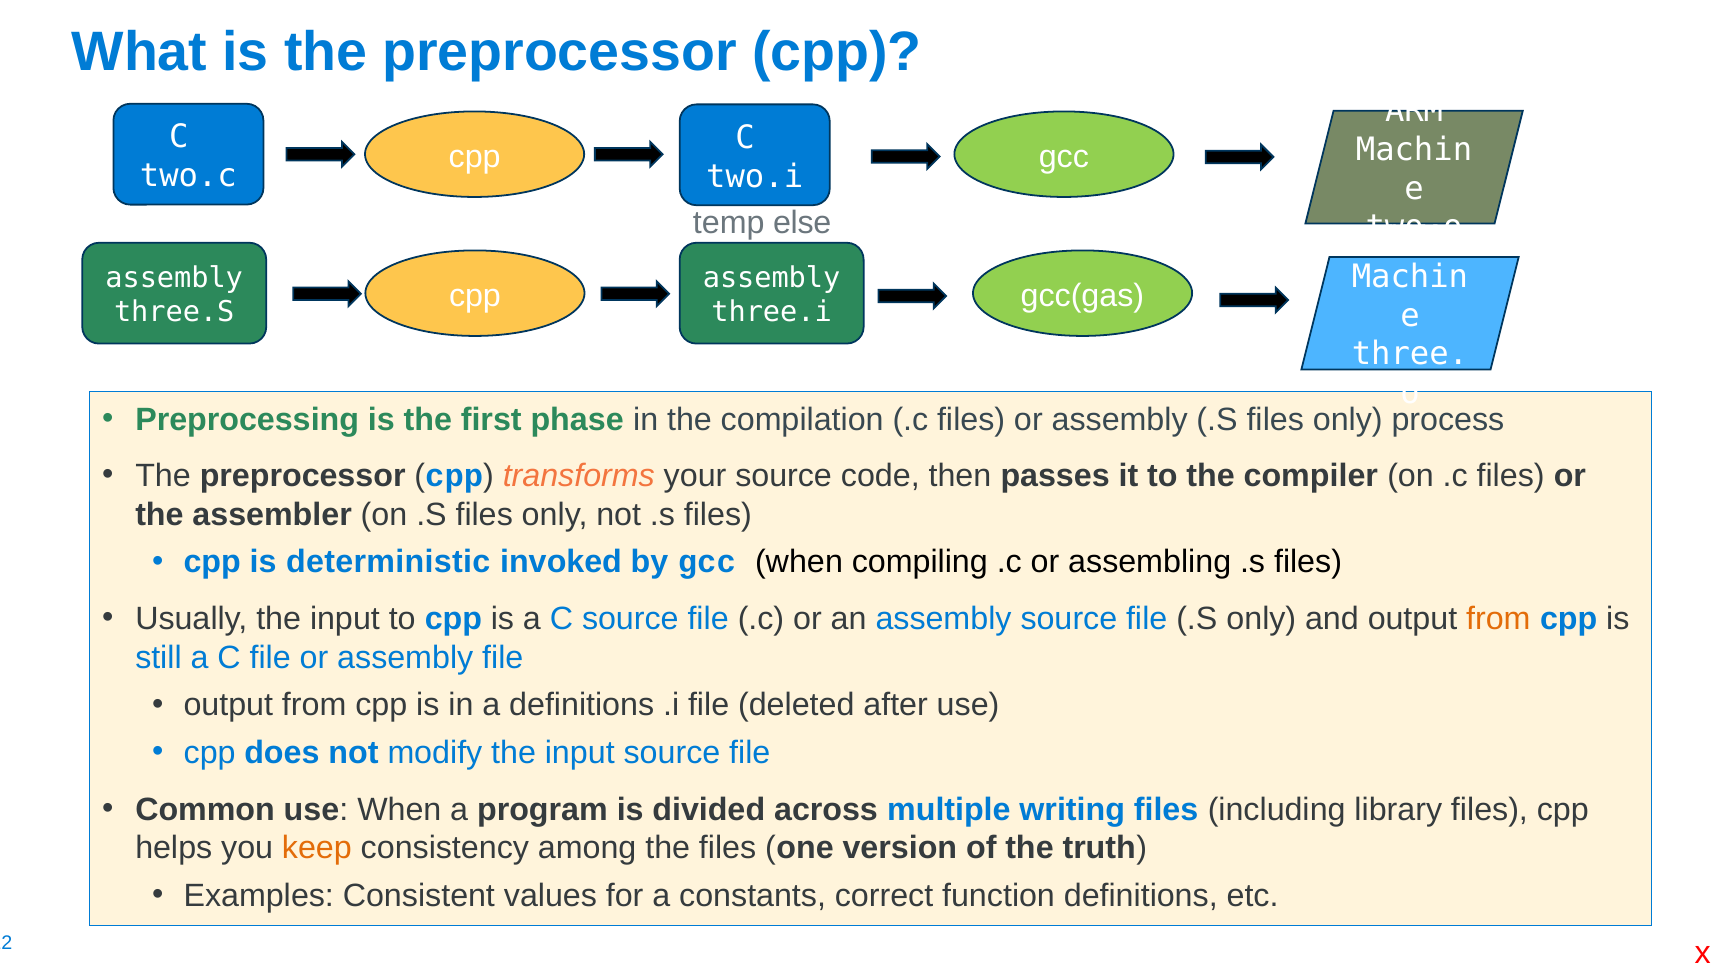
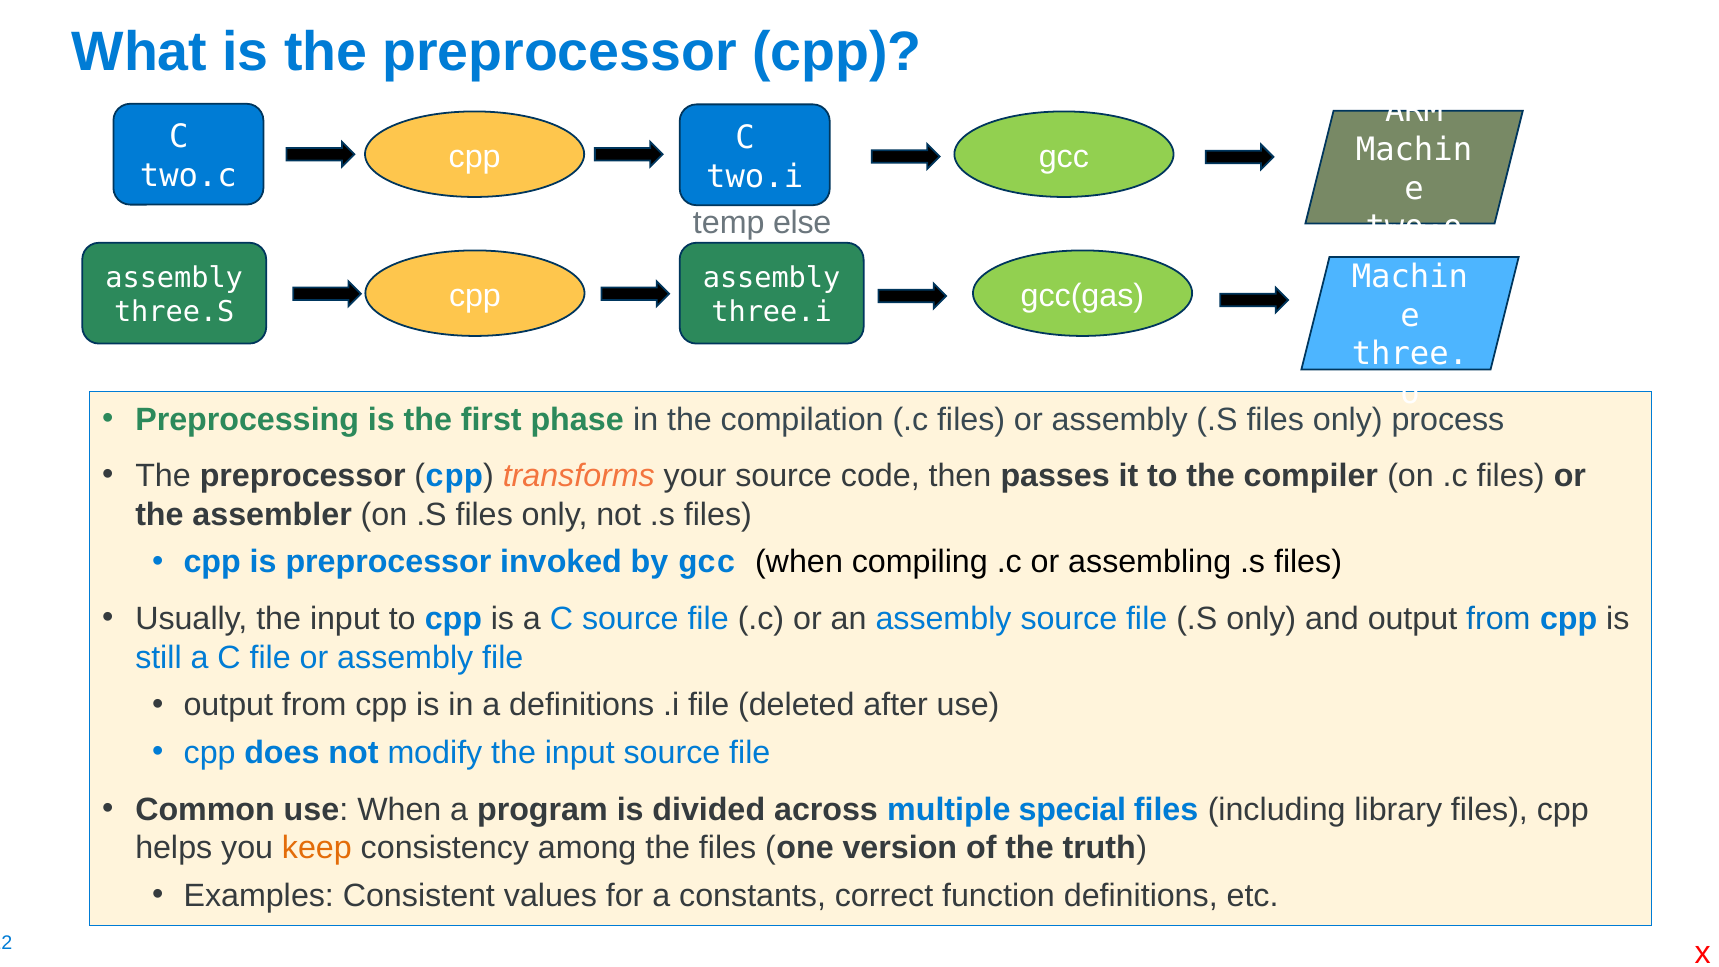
is deterministic: deterministic -> preprocessor (388, 562)
from colour: orange -> blue (1498, 619)
writing: writing -> special (1072, 809)
